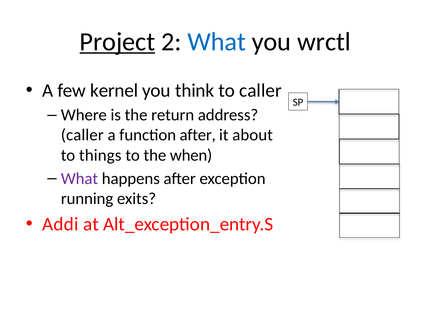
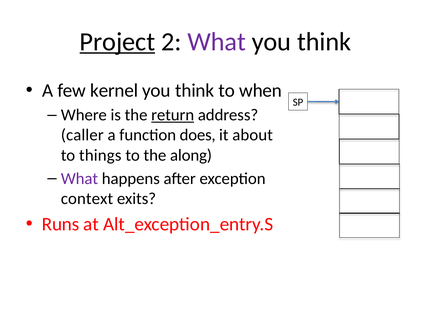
What colour: blue -> purple (217, 42)
wrctl: wrctl -> think (324, 42)
to caller: caller -> when (261, 90)
return underline: none -> present (173, 115)
function after: after -> does (198, 135)
when: when -> along (191, 155)
running: running -> context (87, 199)
Addi: Addi -> Runs (61, 224)
